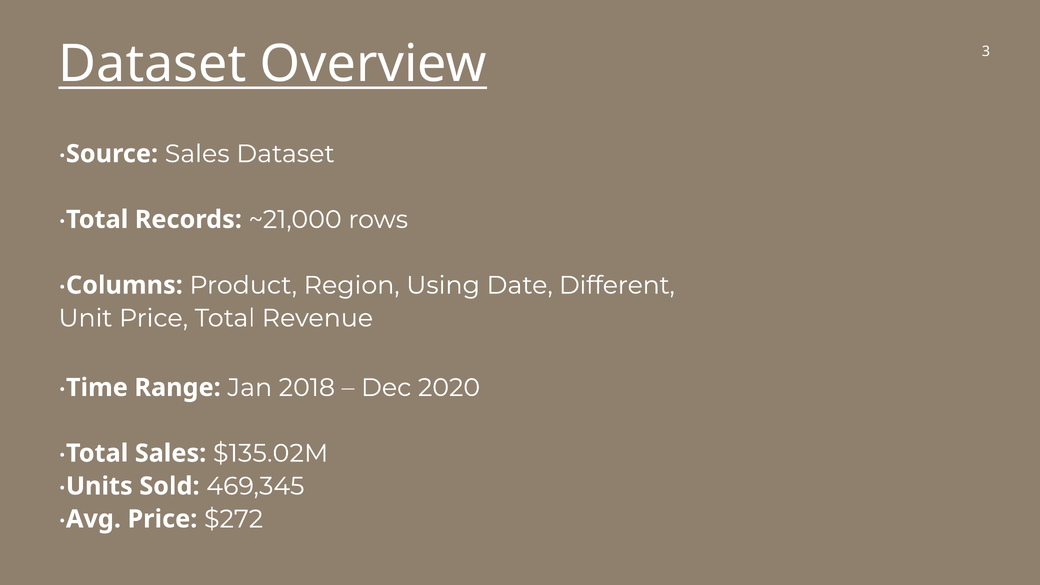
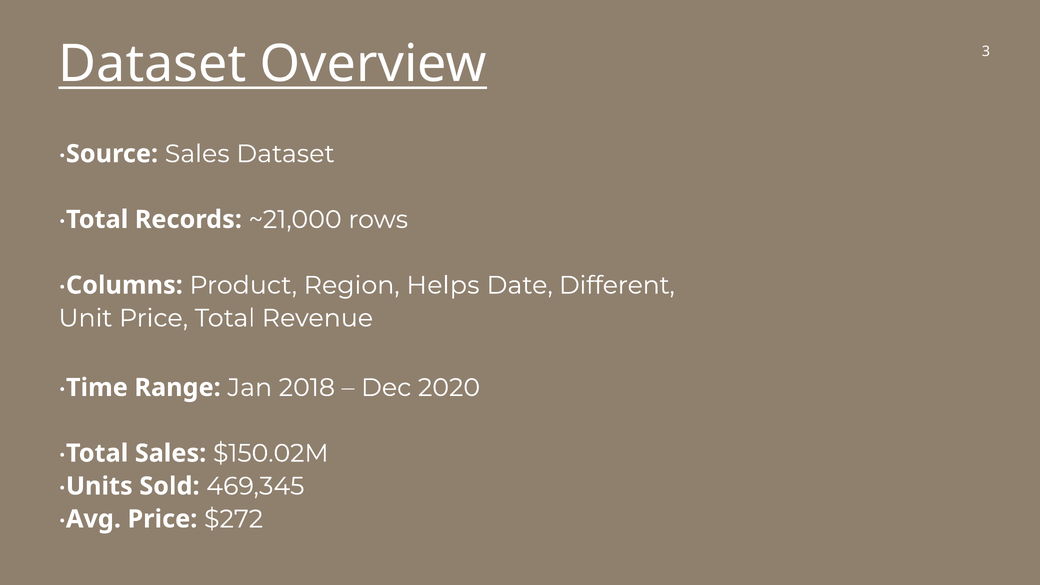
Using: Using -> Helps (443, 285)
$135.02M: $135.02M -> $150.02M (271, 453)
